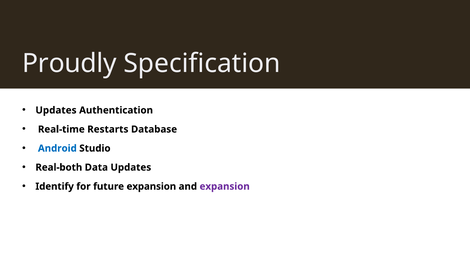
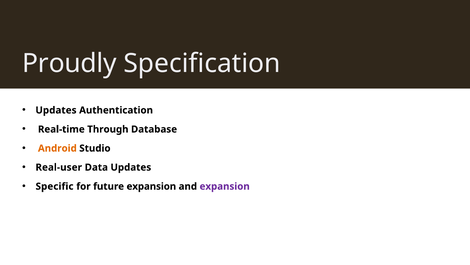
Restarts: Restarts -> Through (108, 129)
Android colour: blue -> orange (57, 148)
Real-both: Real-both -> Real-user (59, 167)
Identify: Identify -> Specific (55, 186)
